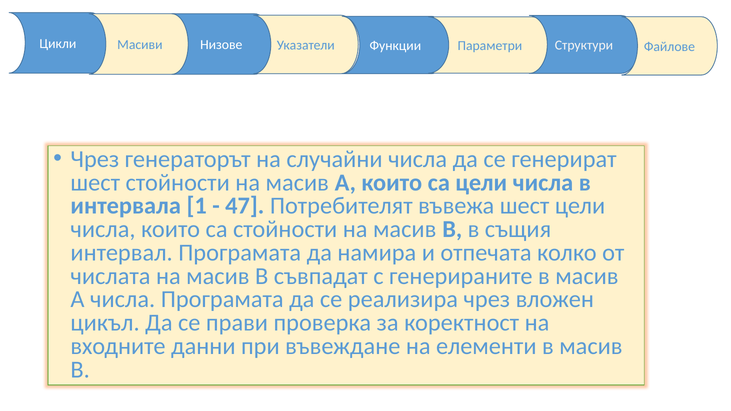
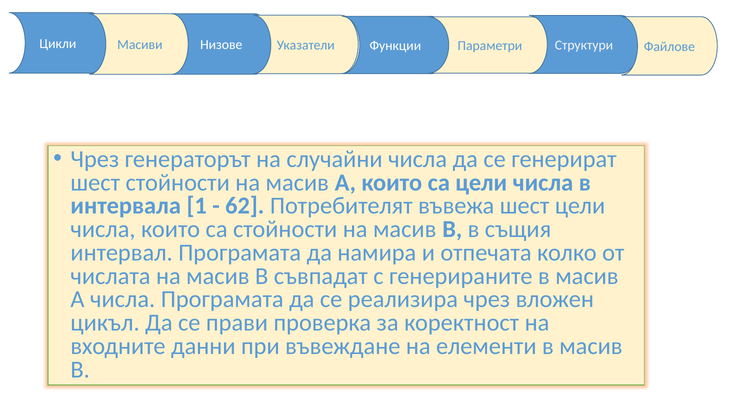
47: 47 -> 62 (245, 206)
